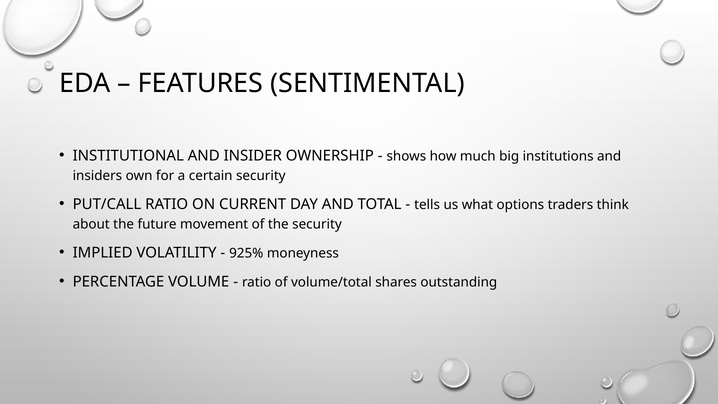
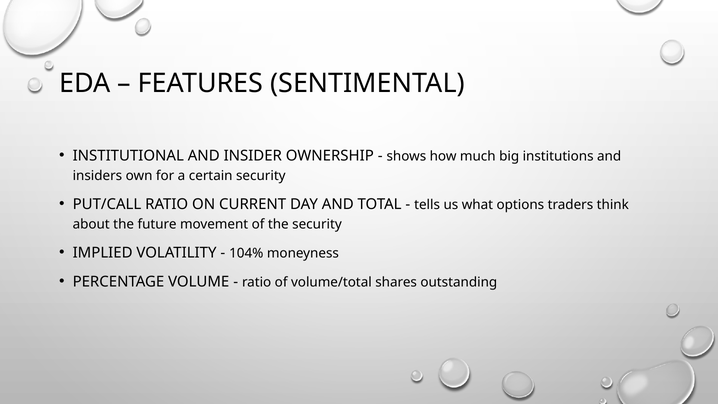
925%: 925% -> 104% (246, 253)
